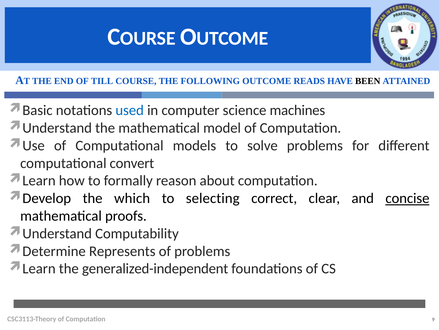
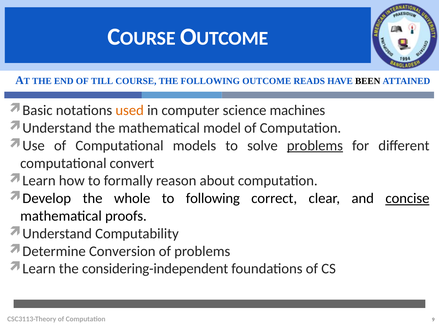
used colour: blue -> orange (130, 110)
problems underline: none -> present (315, 145)
which: which -> whole (132, 198)
to selecting: selecting -> following (213, 198)
Represents: Represents -> Conversion (122, 251)
generalized-independent: generalized-independent -> considering-independent (155, 268)
